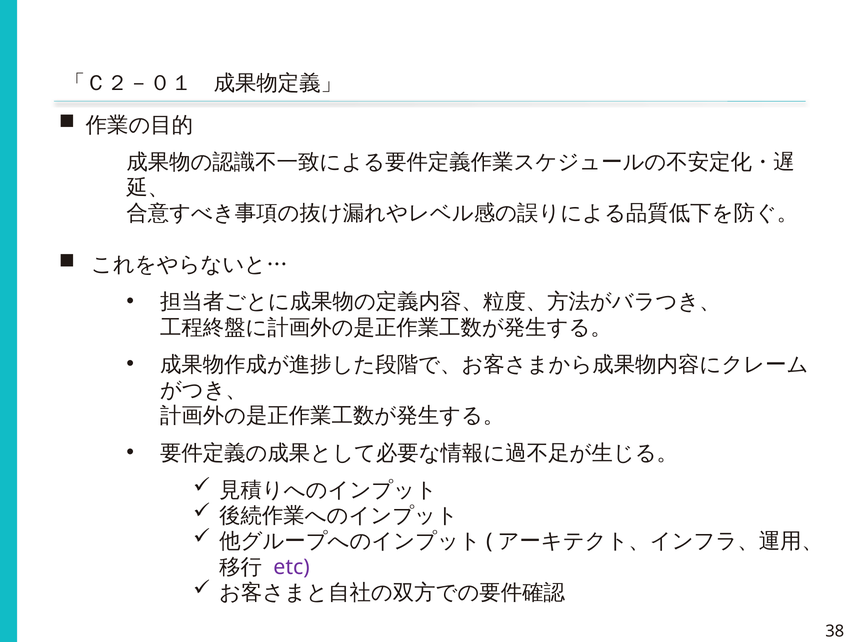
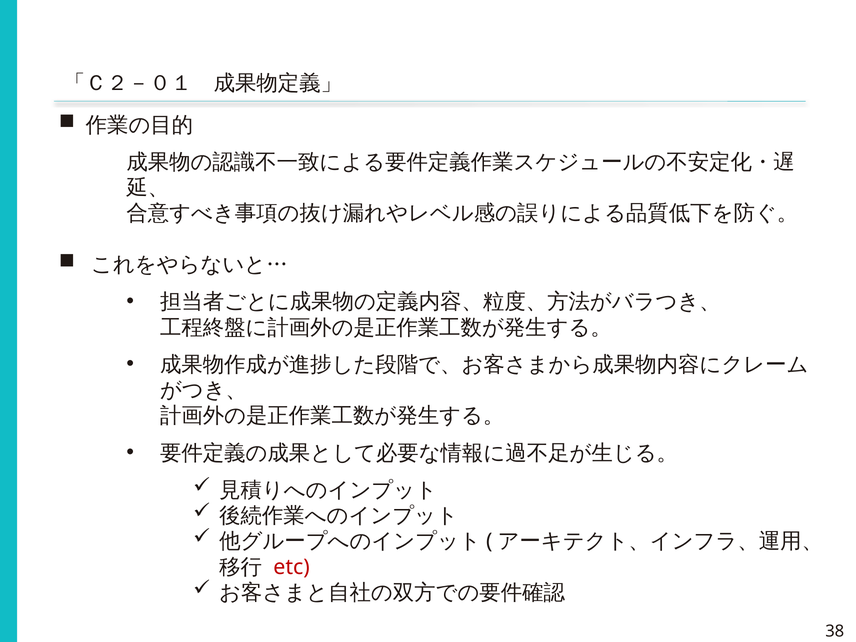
etc colour: purple -> red (292, 567)
